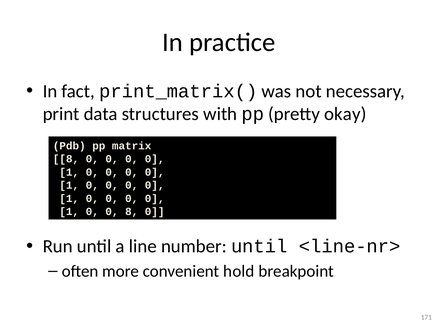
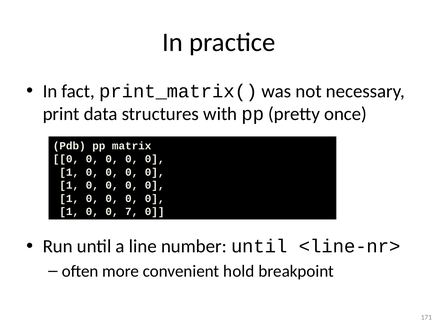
okay: okay -> once (345, 114)
8: 8 -> 0 (66, 159)
0 8: 8 -> 7 (132, 212)
